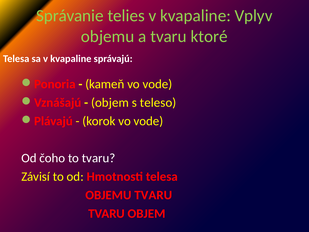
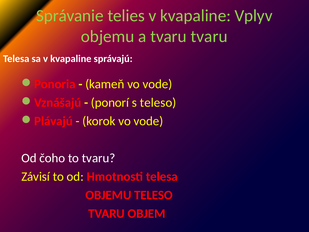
tvaru ktoré: ktoré -> tvaru (209, 36)
objem: objem -> ponorí (110, 103)
OBJEMU TVARU: TVARU -> TELESO (153, 195)
